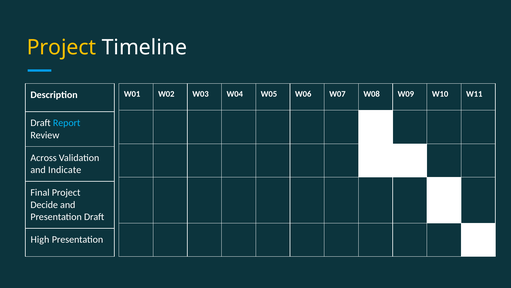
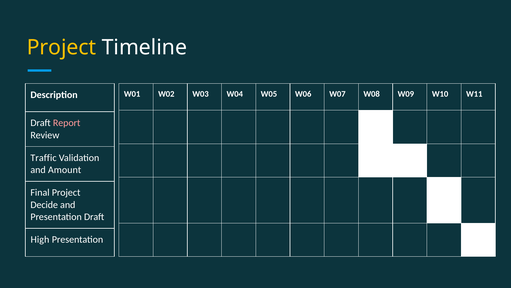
Report colour: light blue -> pink (67, 123)
Across: Across -> Traffic (44, 158)
Indicate: Indicate -> Amount (65, 170)
